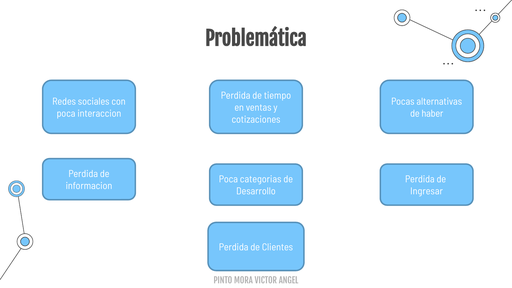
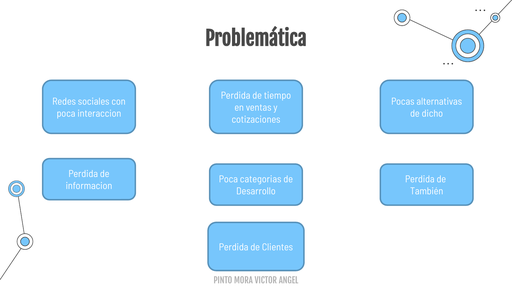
haber: haber -> dicho (432, 114)
Ingresar: Ingresar -> También (427, 191)
